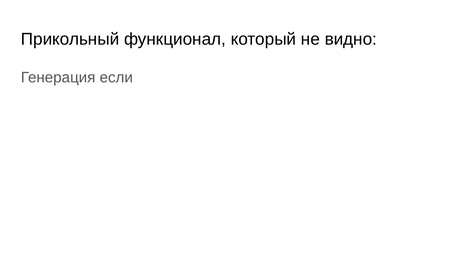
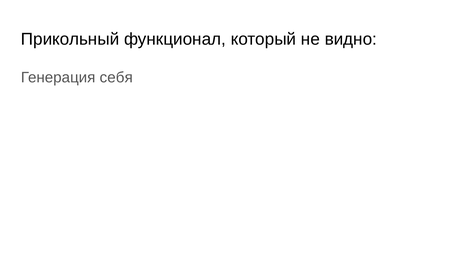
если: если -> себя (116, 77)
